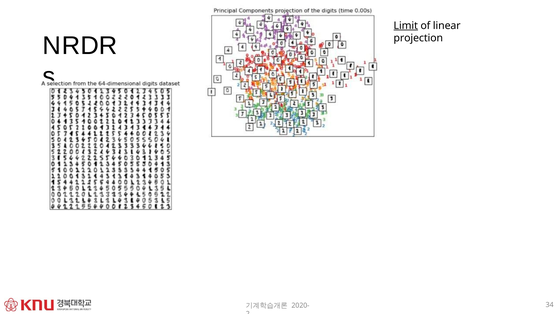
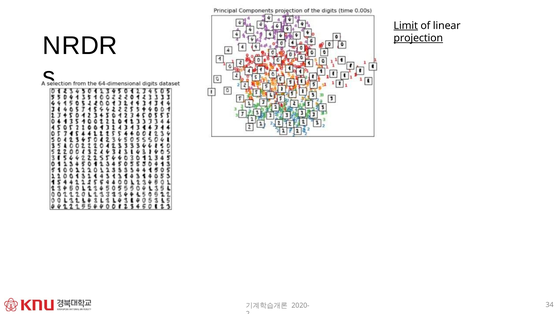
projection underline: none -> present (418, 38)
